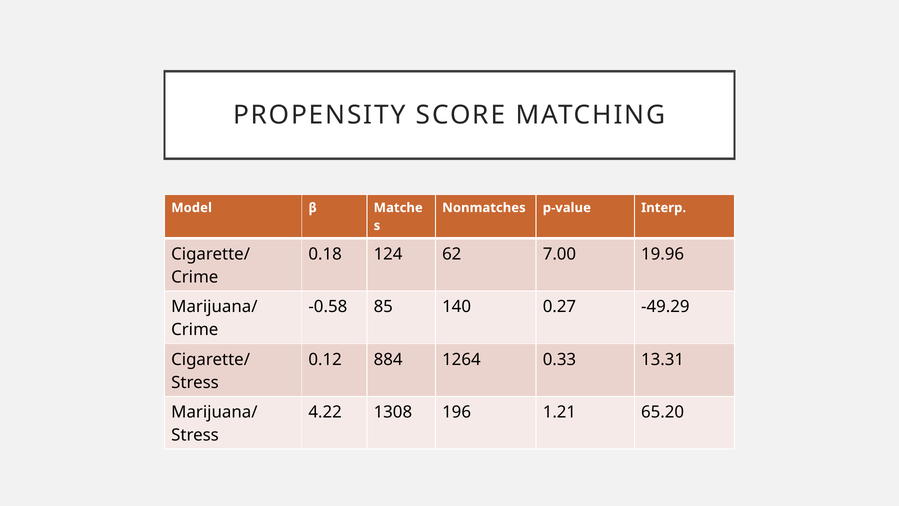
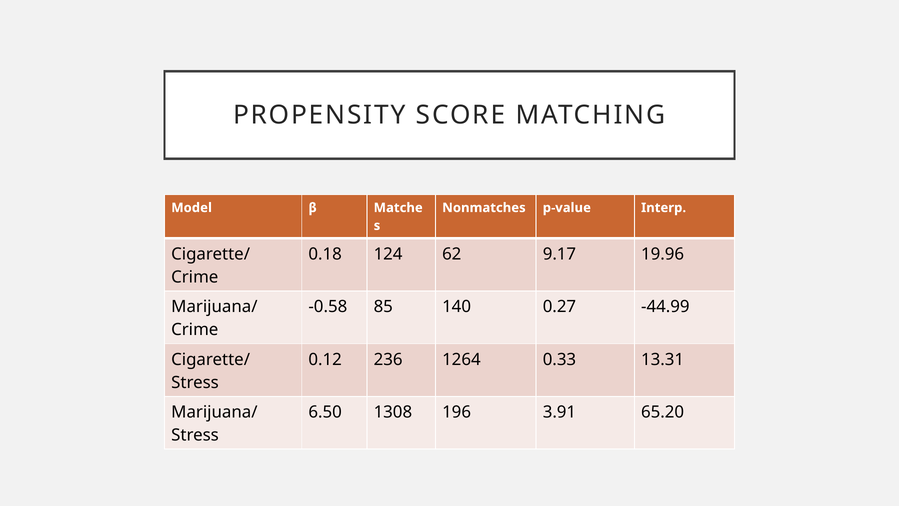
7.00: 7.00 -> 9.17 (559, 254)
-49.29: -49.29 -> -44.99 (665, 307)
884: 884 -> 236 (388, 359)
4.22: 4.22 -> 6.50 (325, 412)
1.21: 1.21 -> 3.91 (559, 412)
